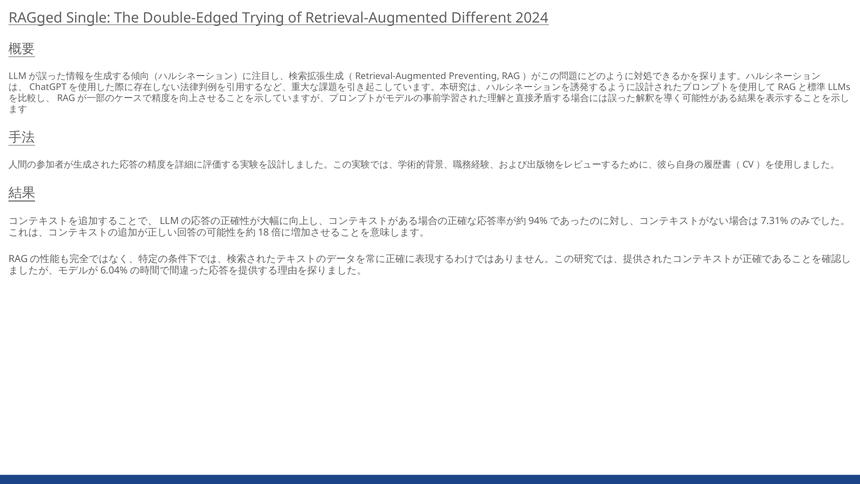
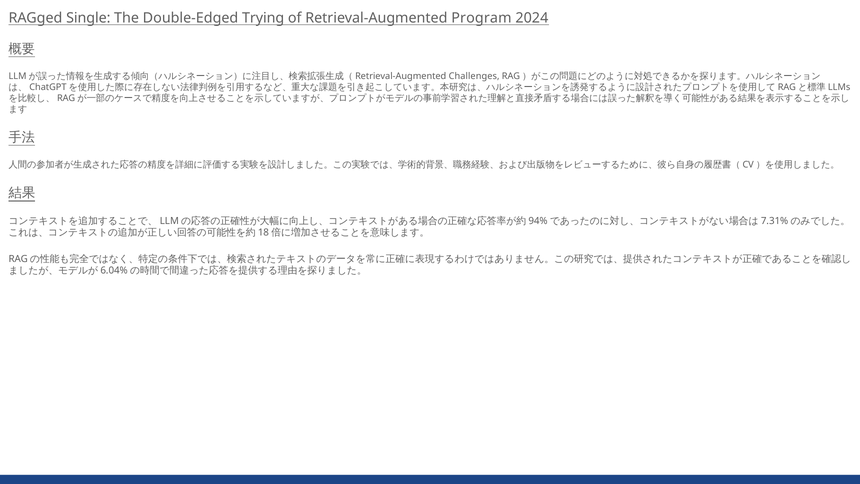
Different: Different -> Program (481, 18)
Preventing: Preventing -> Challenges (474, 76)
